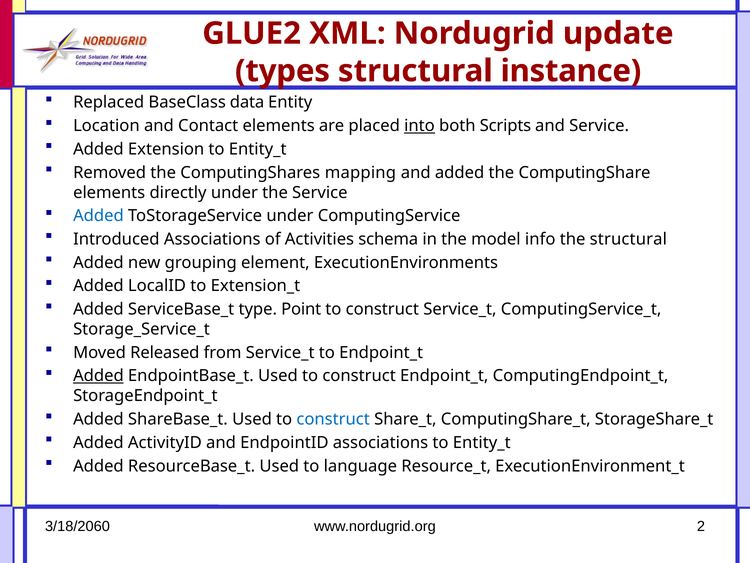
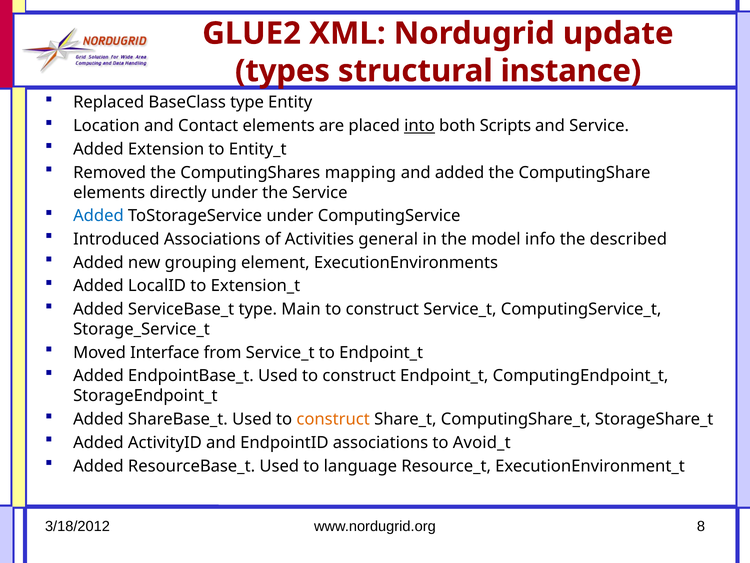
BaseClass data: data -> type (247, 102)
schema: schema -> general (388, 239)
the structural: structural -> described (628, 239)
Point: Point -> Main (301, 309)
Released: Released -> Interface (165, 352)
Added underline: present -> none (98, 376)
construct colour: blue -> orange (333, 419)
associations to Entity_t: Entity_t -> Avoid_t (482, 442)
3/18/2060: 3/18/2060 -> 3/18/2012 (77, 526)
2: 2 -> 8 (701, 526)
